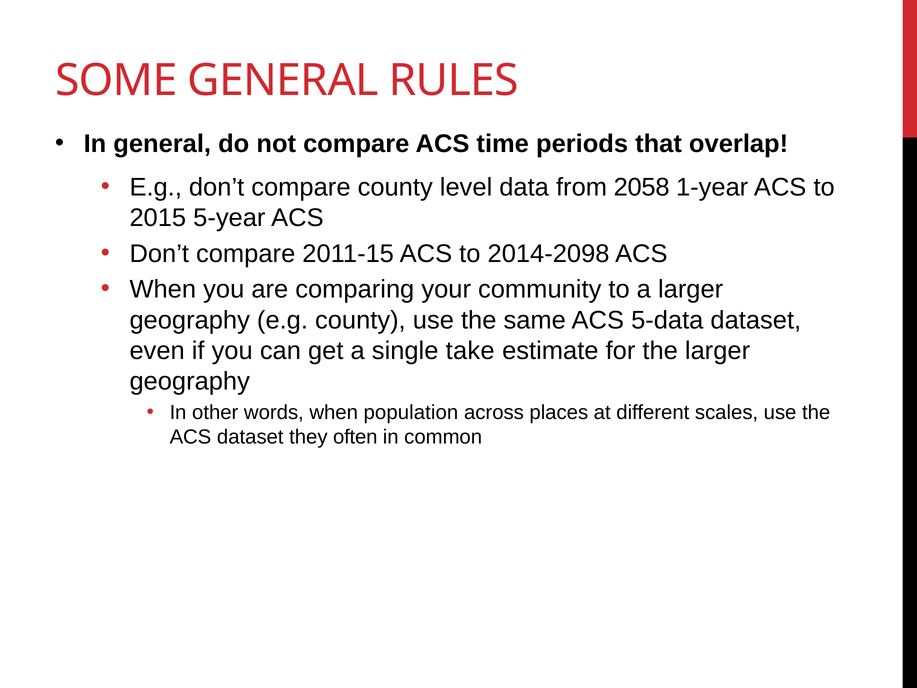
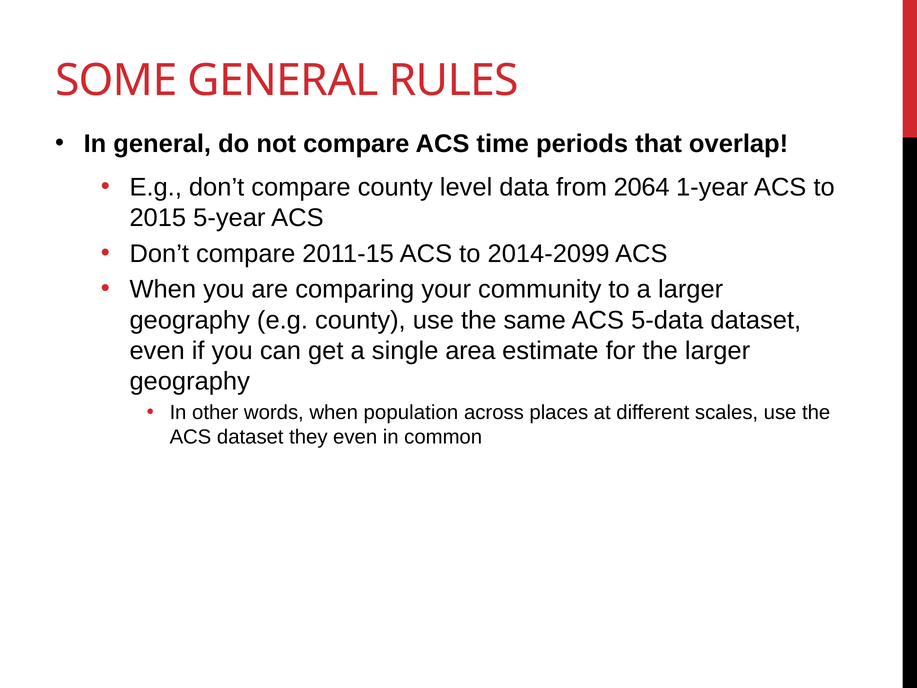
2058: 2058 -> 2064 (642, 187)
2014-2098: 2014-2098 -> 2014-2099 (549, 254)
take: take -> area (470, 351)
they often: often -> even (355, 437)
